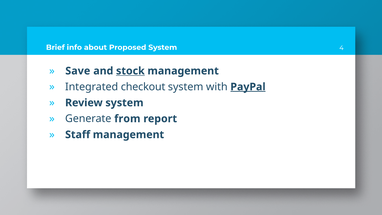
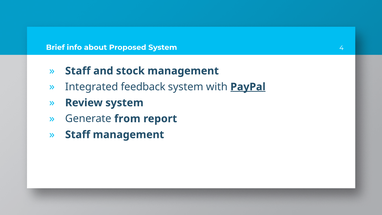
Save: Save -> Staff (78, 71)
stock underline: present -> none (130, 71)
checkout: checkout -> feedback (143, 87)
